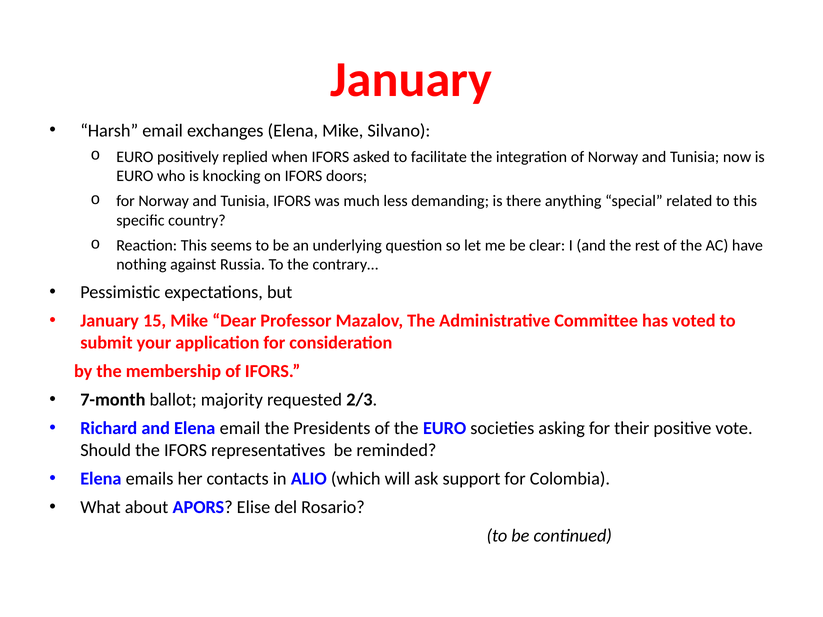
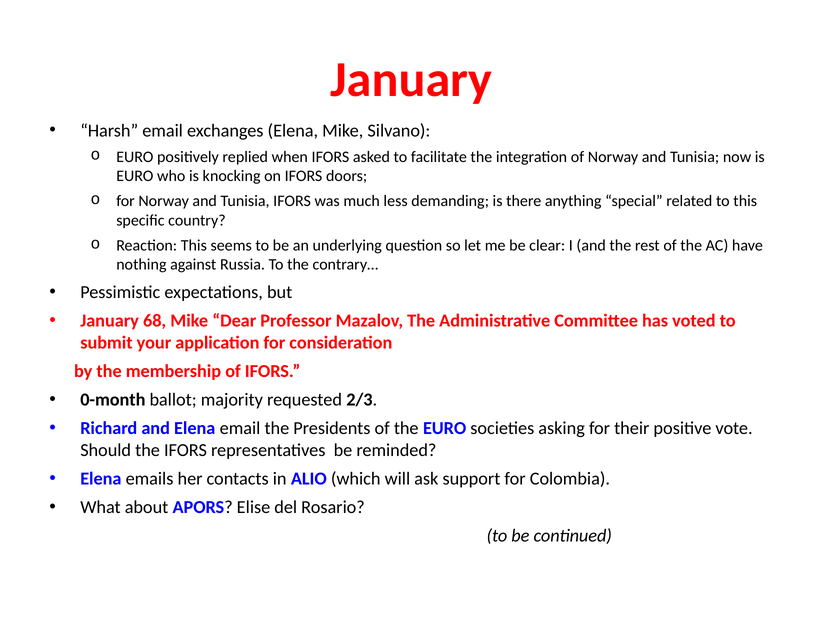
15: 15 -> 68 (155, 321)
7-month: 7-month -> 0-month (113, 400)
